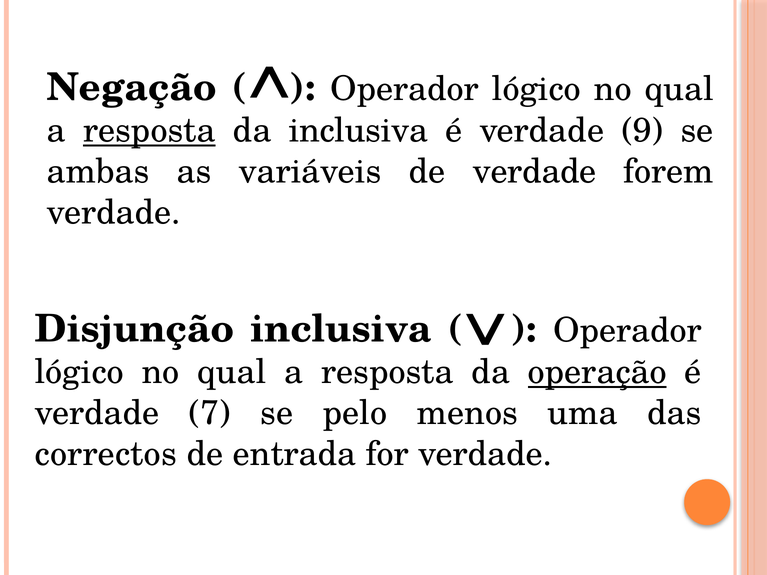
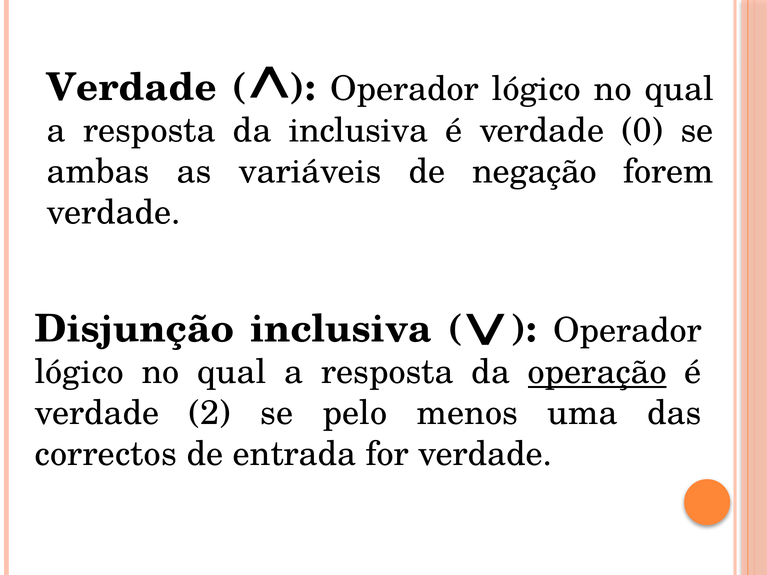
Negação: Negação -> Verdade (132, 88)
resposta underline: present -> none (149, 131)
9: 9 -> 0 (642, 131)
de verdade: verdade -> negação (535, 172)
7: 7 -> 2 (210, 413)
